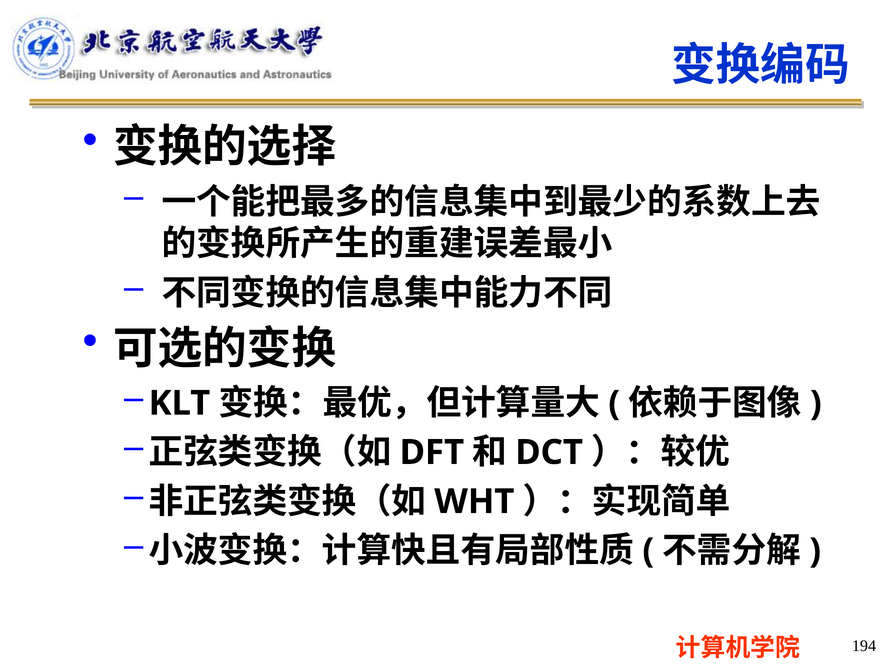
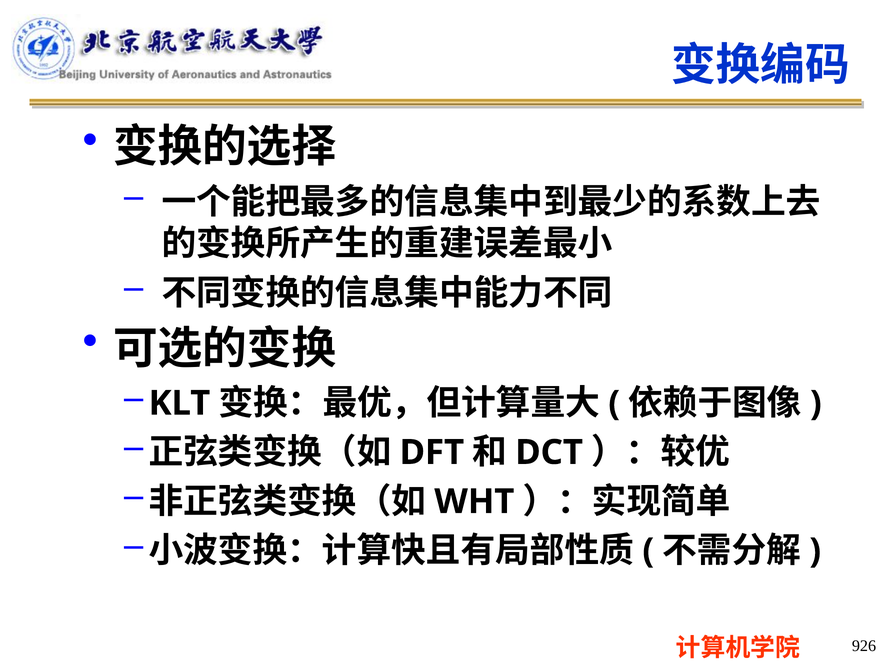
194: 194 -> 926 (864, 646)
